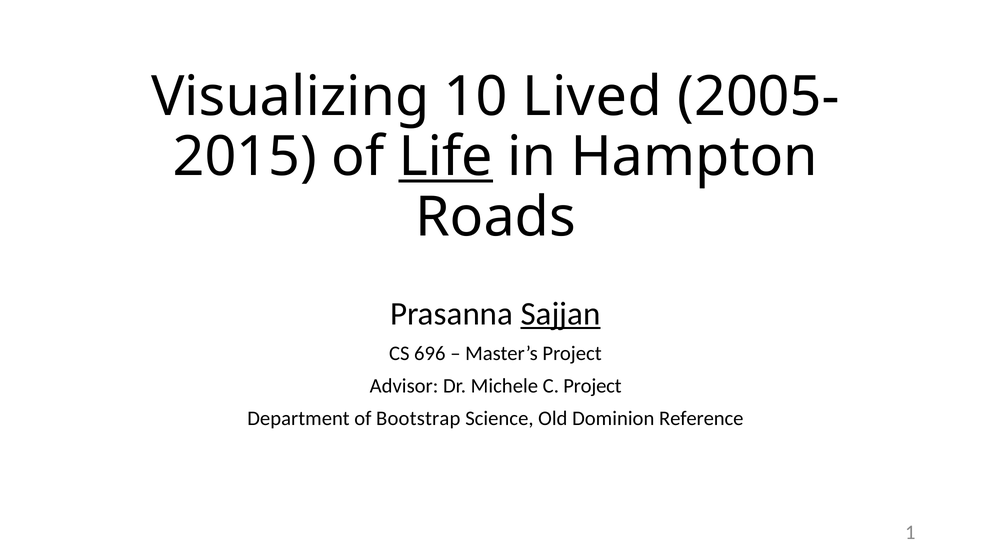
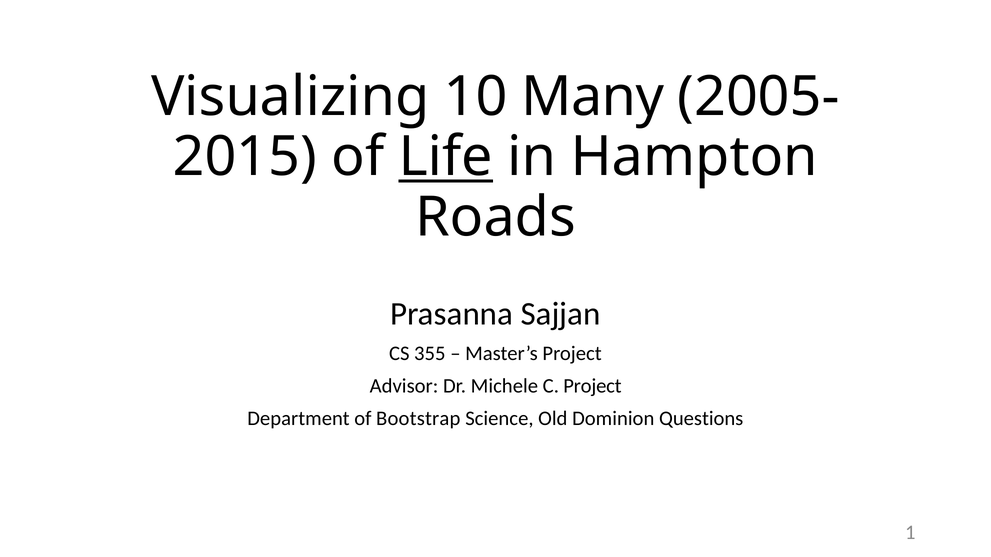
Lived: Lived -> Many (593, 97)
Sajjan underline: present -> none (561, 314)
696: 696 -> 355 (430, 354)
Reference: Reference -> Questions (701, 419)
